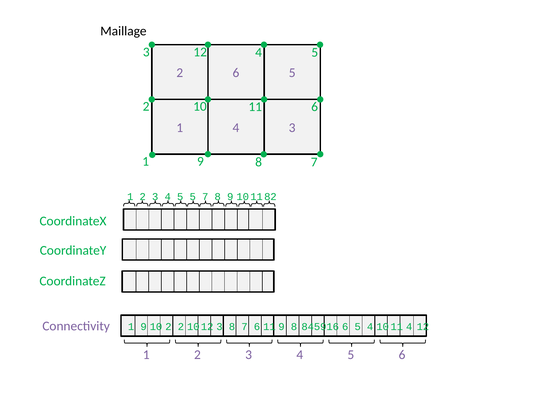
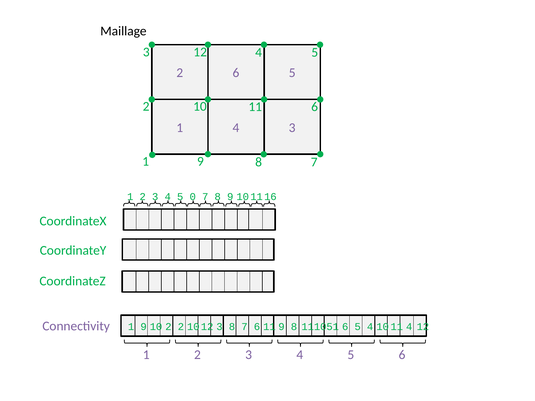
5 5: 5 -> 0 (193, 197)
82: 82 -> 16 (270, 197)
845916: 845916 -> 111051 (320, 327)
